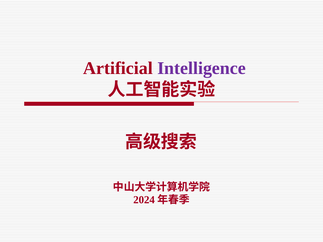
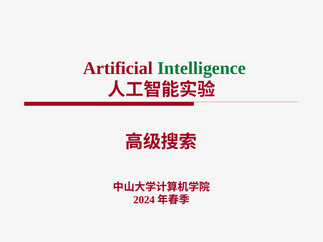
Intelligence colour: purple -> green (202, 68)
